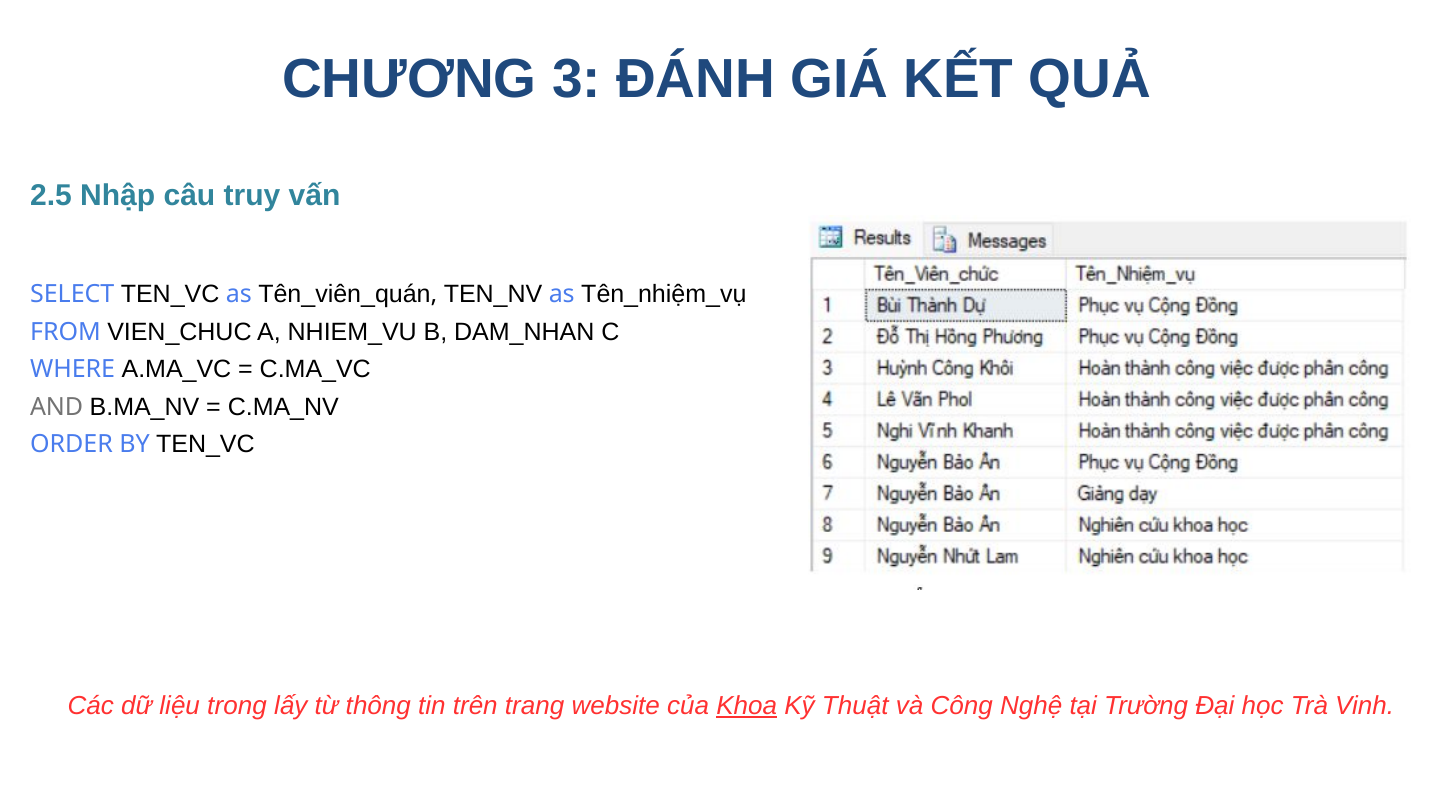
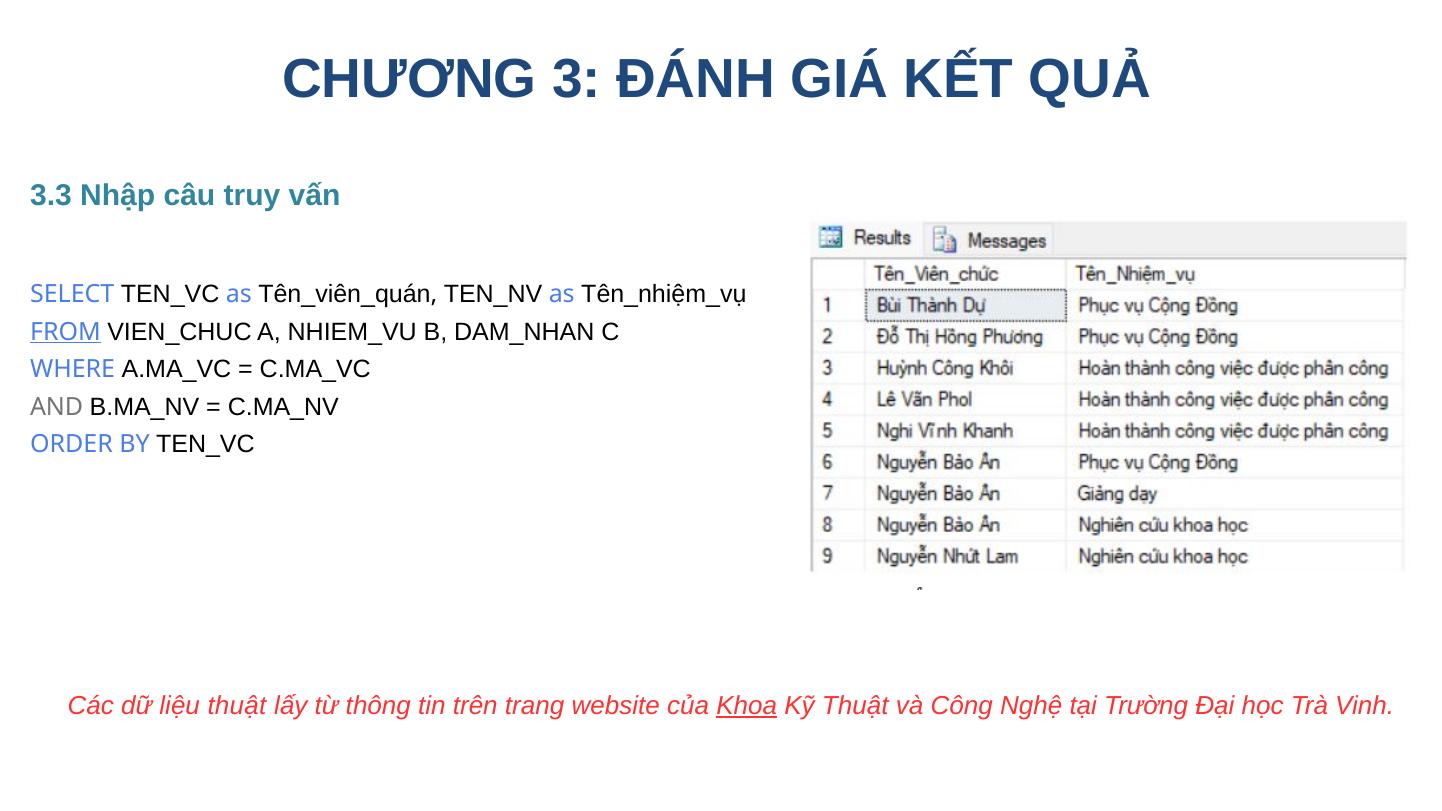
2.5: 2.5 -> 3.3 (51, 196)
FROM underline: none -> present (65, 332)
liệu trong: trong -> thuật (237, 706)
